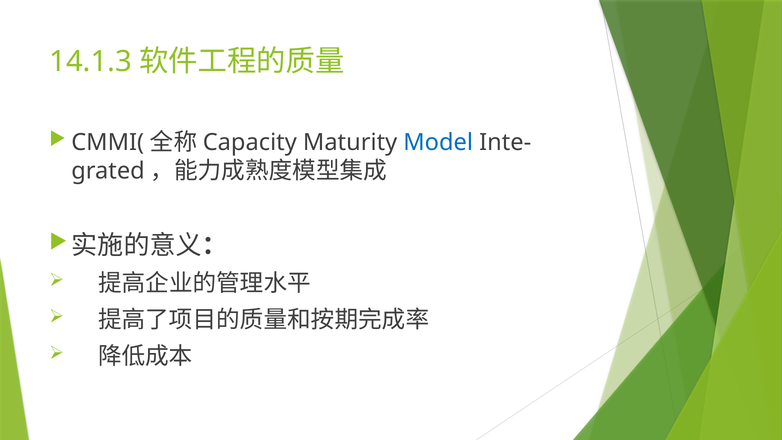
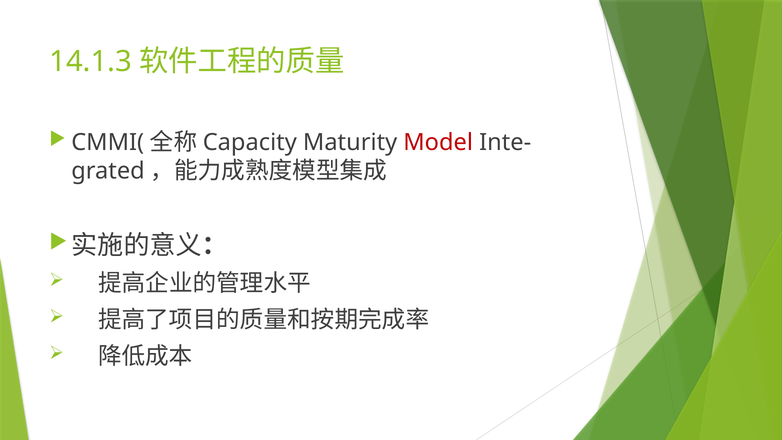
Model colour: blue -> red (438, 143)
